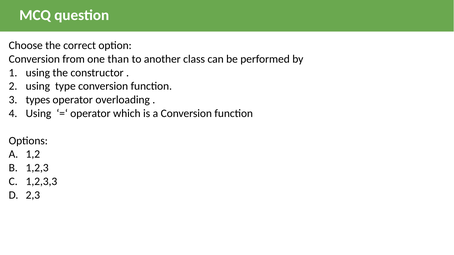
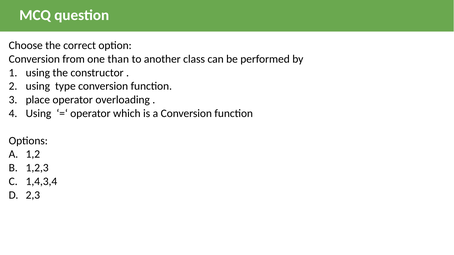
types: types -> place (38, 100)
1,2,3,3: 1,2,3,3 -> 1,4,3,4 (41, 182)
